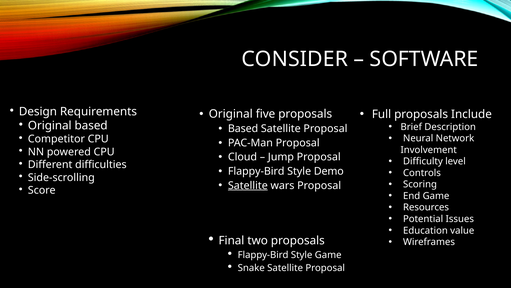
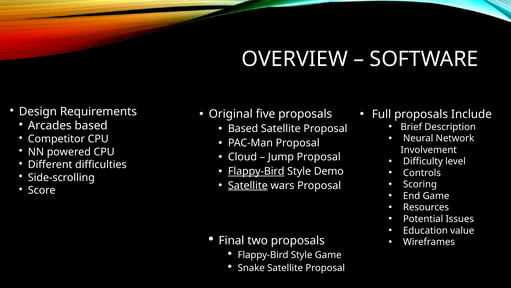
CONSIDER: CONSIDER -> OVERVIEW (295, 59)
Original: Original -> Arcades (50, 125)
Flappy-Bird underline: none -> present (256, 171)
